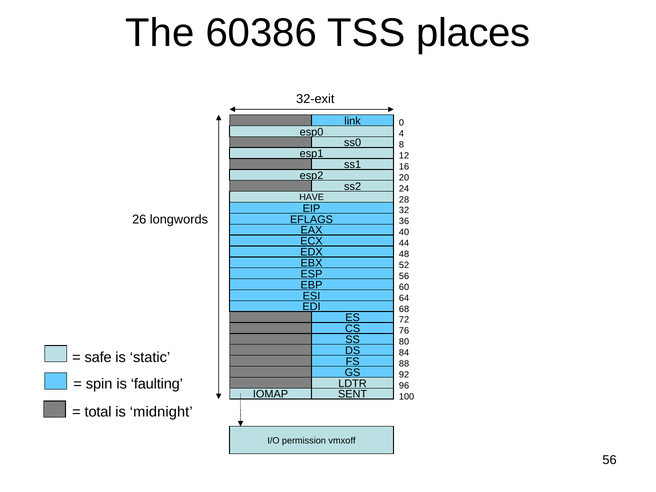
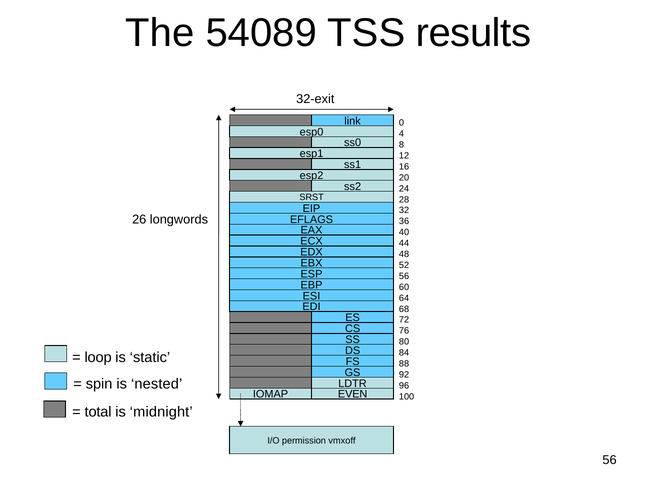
60386: 60386 -> 54089 (261, 33)
places: places -> results (473, 33)
HAVE: HAVE -> SRST (312, 197)
safe: safe -> loop (98, 357)
faulting: faulting -> nested (157, 384)
SENT: SENT -> EVEN (353, 394)
